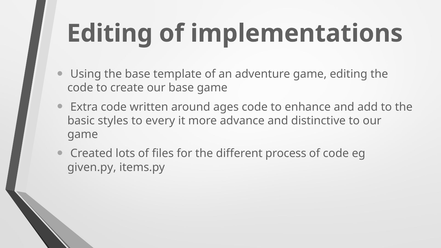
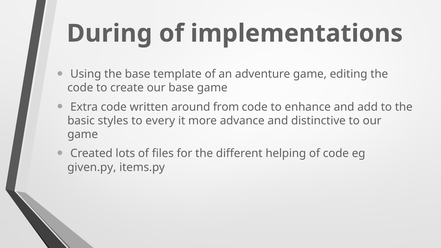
Editing: Editing -> During (110, 33)
ages: ages -> from (226, 107)
process: process -> helping (286, 154)
